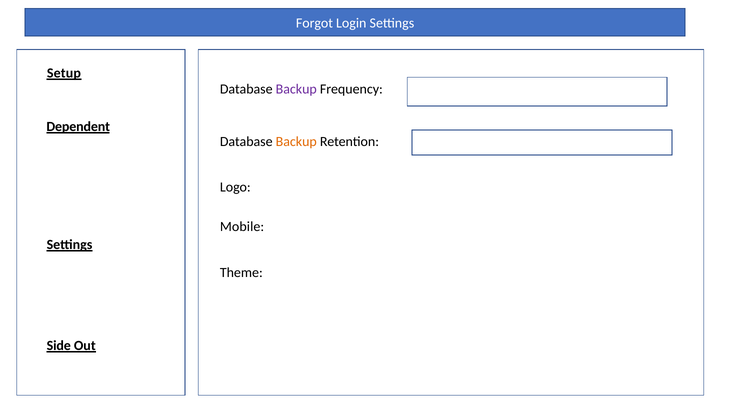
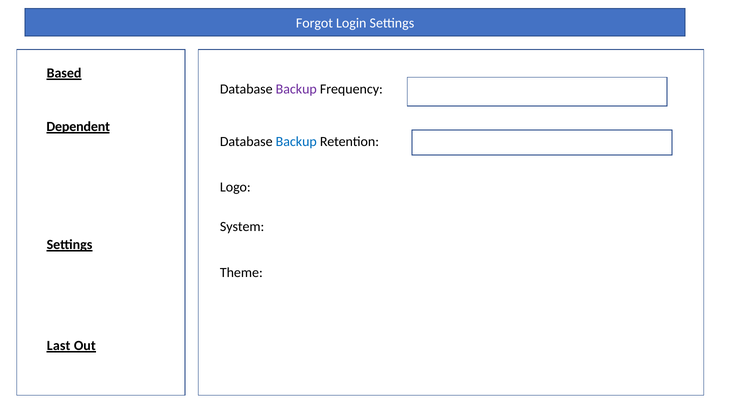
Setup: Setup -> Based (64, 73)
Backup colour: orange -> blue (296, 142)
Mobile: Mobile -> System (242, 227)
Side: Side -> Last (59, 346)
